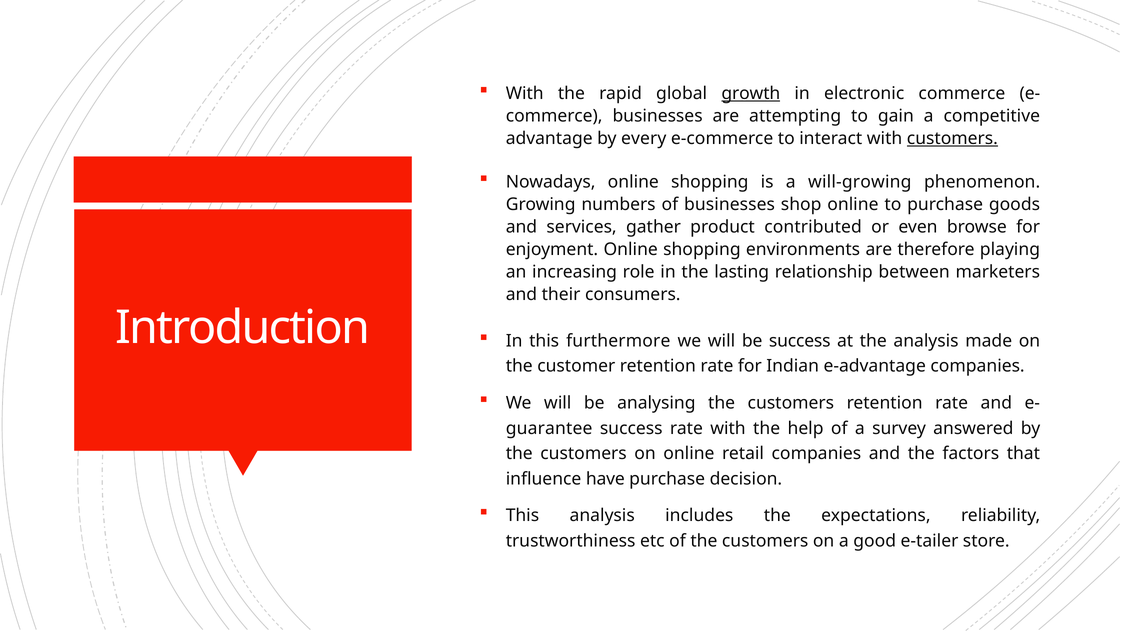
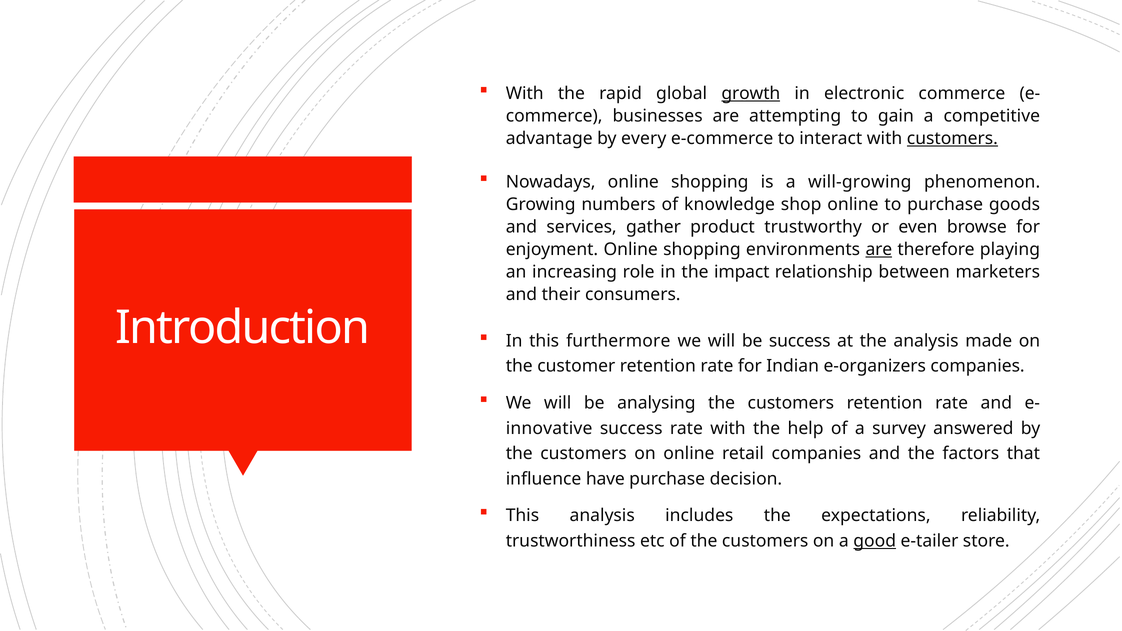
of businesses: businesses -> knowledge (730, 205)
contributed: contributed -> trustworthy (813, 227)
are underline: none -> present (879, 250)
lasting: lasting -> impact (742, 272)
e-advantage: e-advantage -> e-organizers (875, 366)
guarantee: guarantee -> innovative (549, 428)
good underline: none -> present (875, 541)
